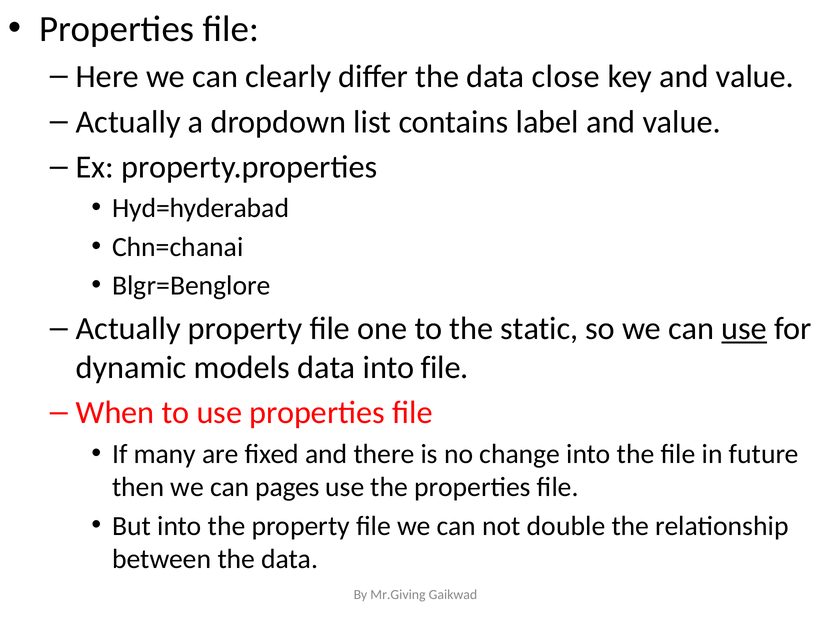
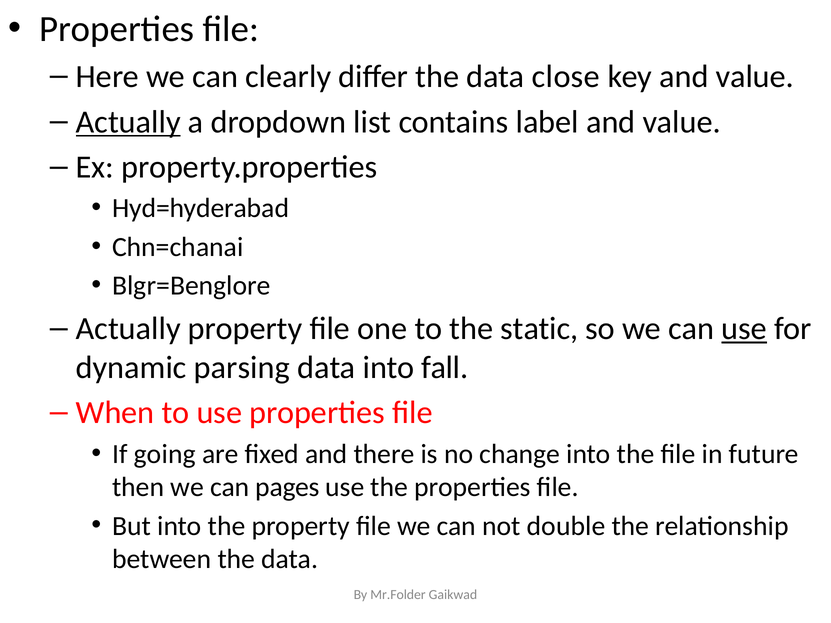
Actually underline: none -> present (128, 122)
models: models -> parsing (242, 368)
into file: file -> fall (445, 368)
many: many -> going (165, 454)
Mr.Giving: Mr.Giving -> Mr.Folder (398, 595)
